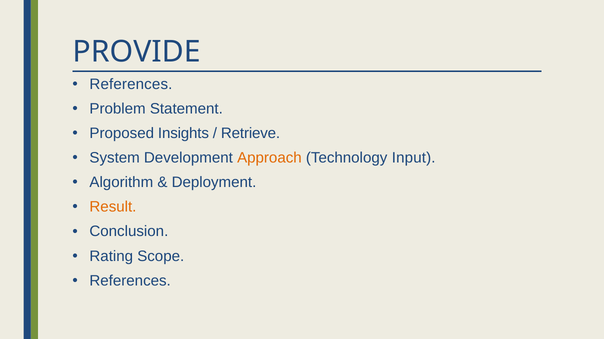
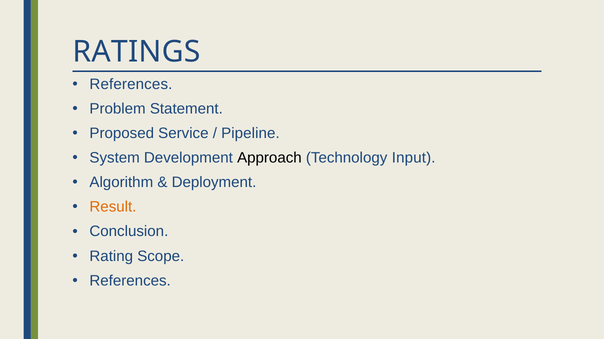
PROVIDE: PROVIDE -> RATINGS (136, 52)
Insights: Insights -> Service (183, 134)
Retrieve: Retrieve -> Pipeline (250, 134)
Approach colour: orange -> black (269, 158)
